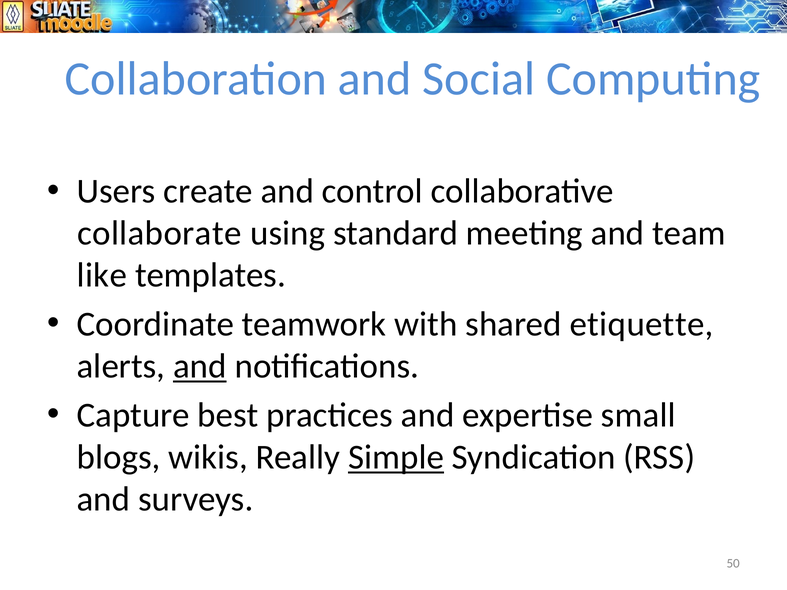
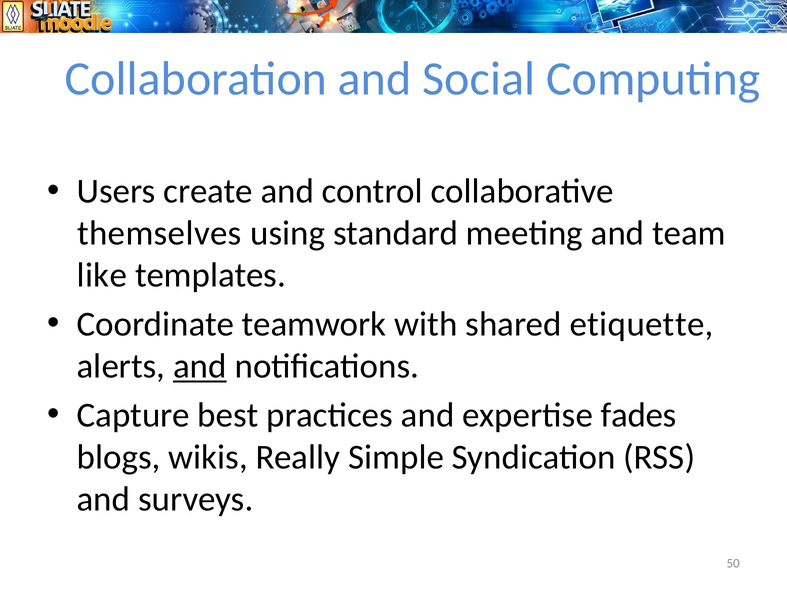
collaborate: collaborate -> themselves (159, 233)
small: small -> fades (639, 415)
Simple underline: present -> none (396, 457)
